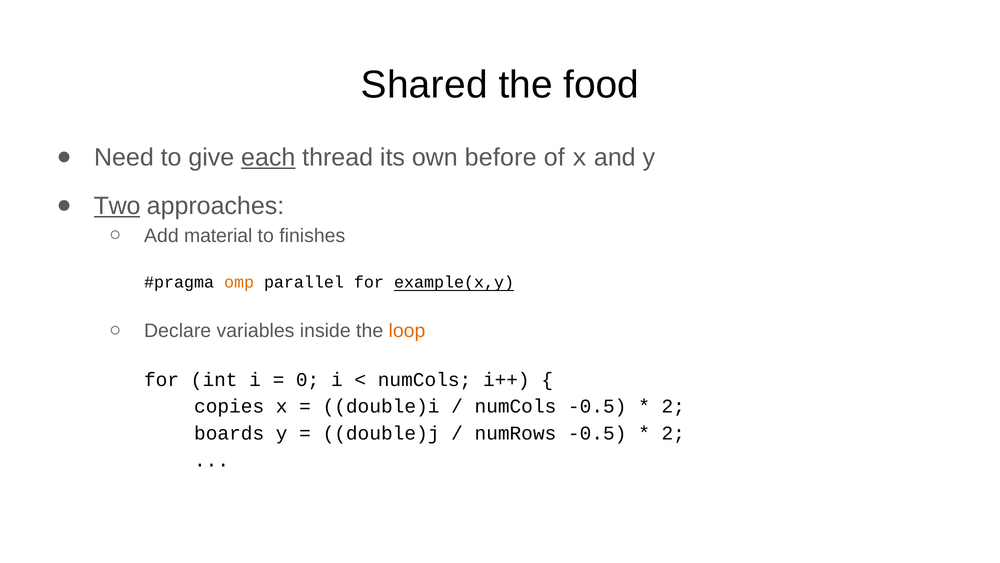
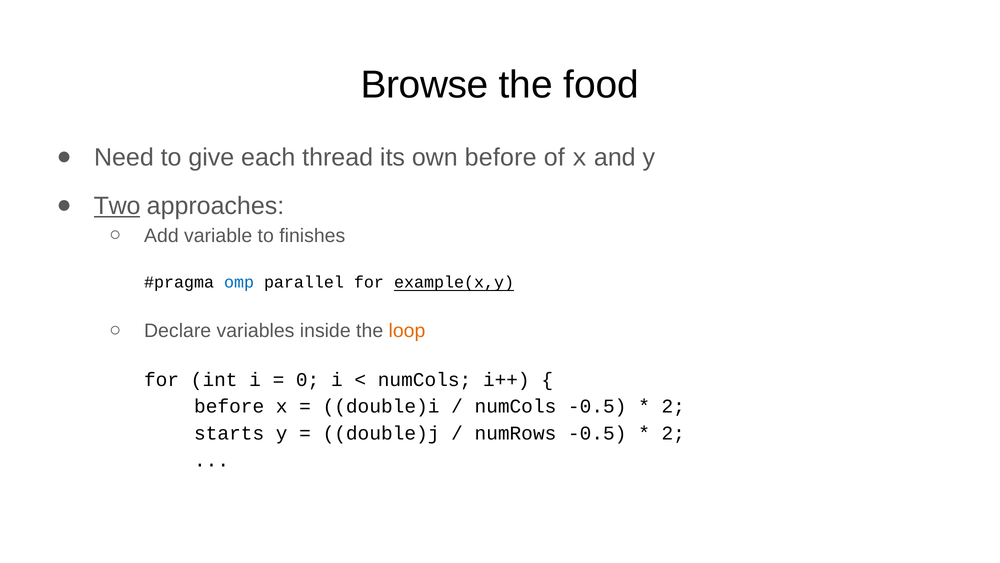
Shared: Shared -> Browse (425, 85)
each underline: present -> none (268, 157)
material: material -> variable (218, 235)
omp colour: orange -> blue (239, 282)
copies: copies -> before (229, 406)
boards: boards -> starts (229, 433)
